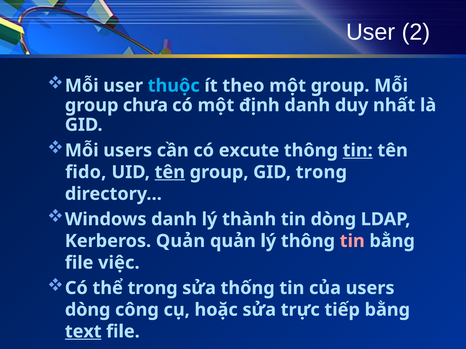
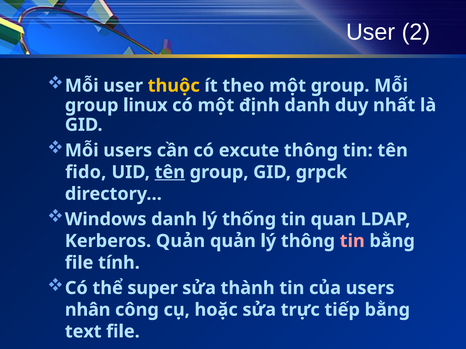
thuộc colour: light blue -> yellow (174, 86)
chưa: chưa -> linux (145, 105)
tin underline: present -> none (358, 151)
GID trong: trong -> grpck (321, 172)
thành: thành -> thống (249, 220)
tin dòng: dòng -> quan (333, 220)
việc: việc -> tính (119, 263)
thể trong: trong -> super (153, 288)
thống: thống -> thành (248, 288)
dòng: dòng -> nhân (88, 310)
text underline: present -> none (83, 332)
